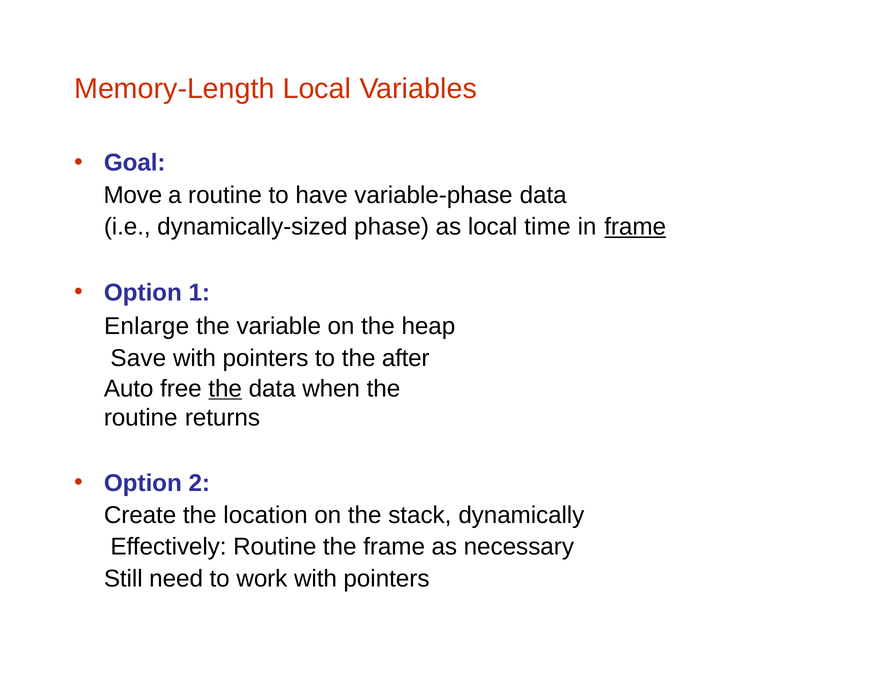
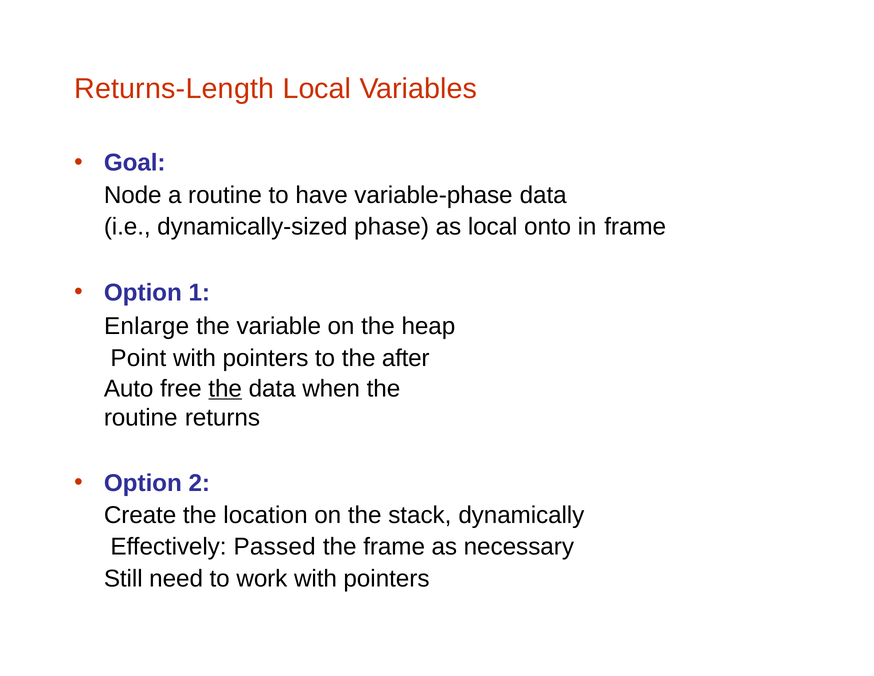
Memory-Length: Memory-Length -> Returns-Length (174, 89)
Move: Move -> Node (133, 195)
time: time -> onto (548, 227)
frame underline: present -> none (635, 227)
Save: Save -> Point (138, 358)
Effectively Routine: Routine -> Passed (275, 546)
